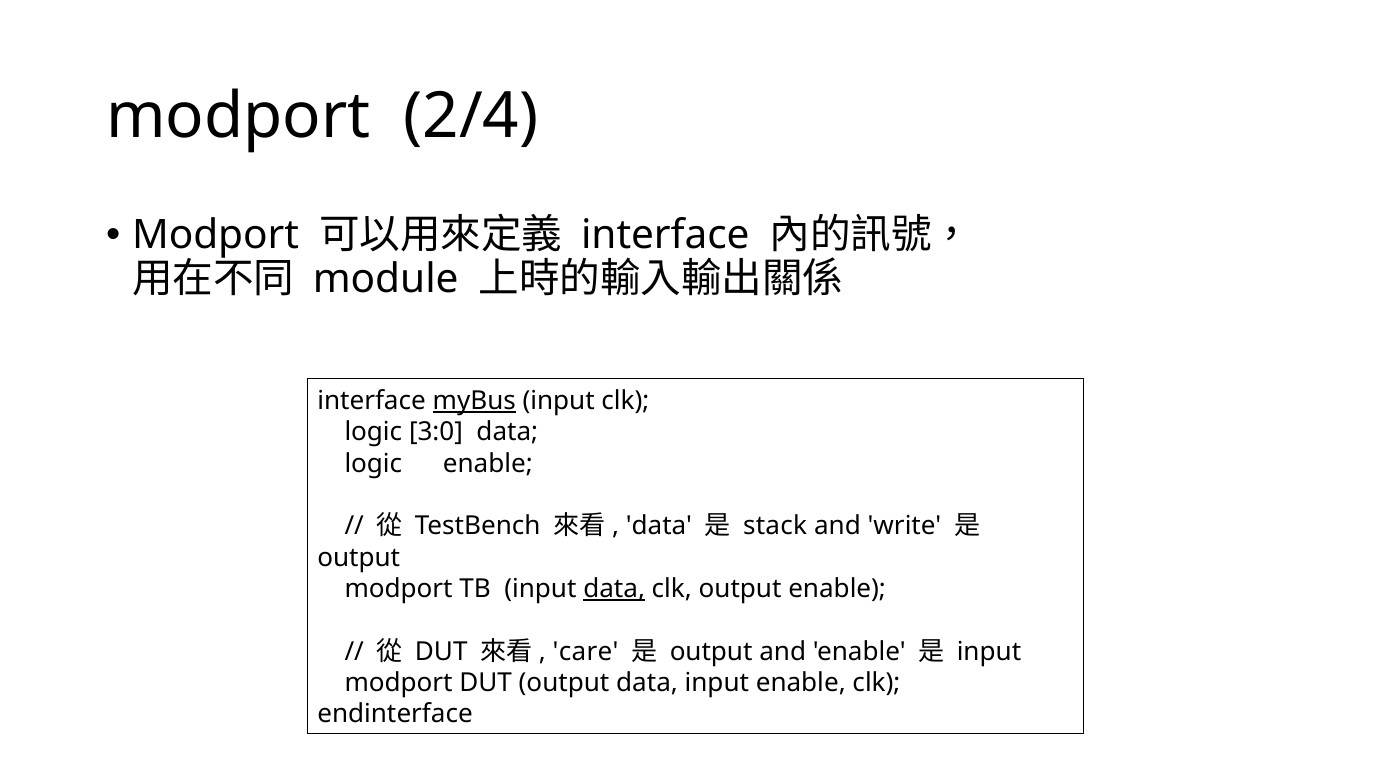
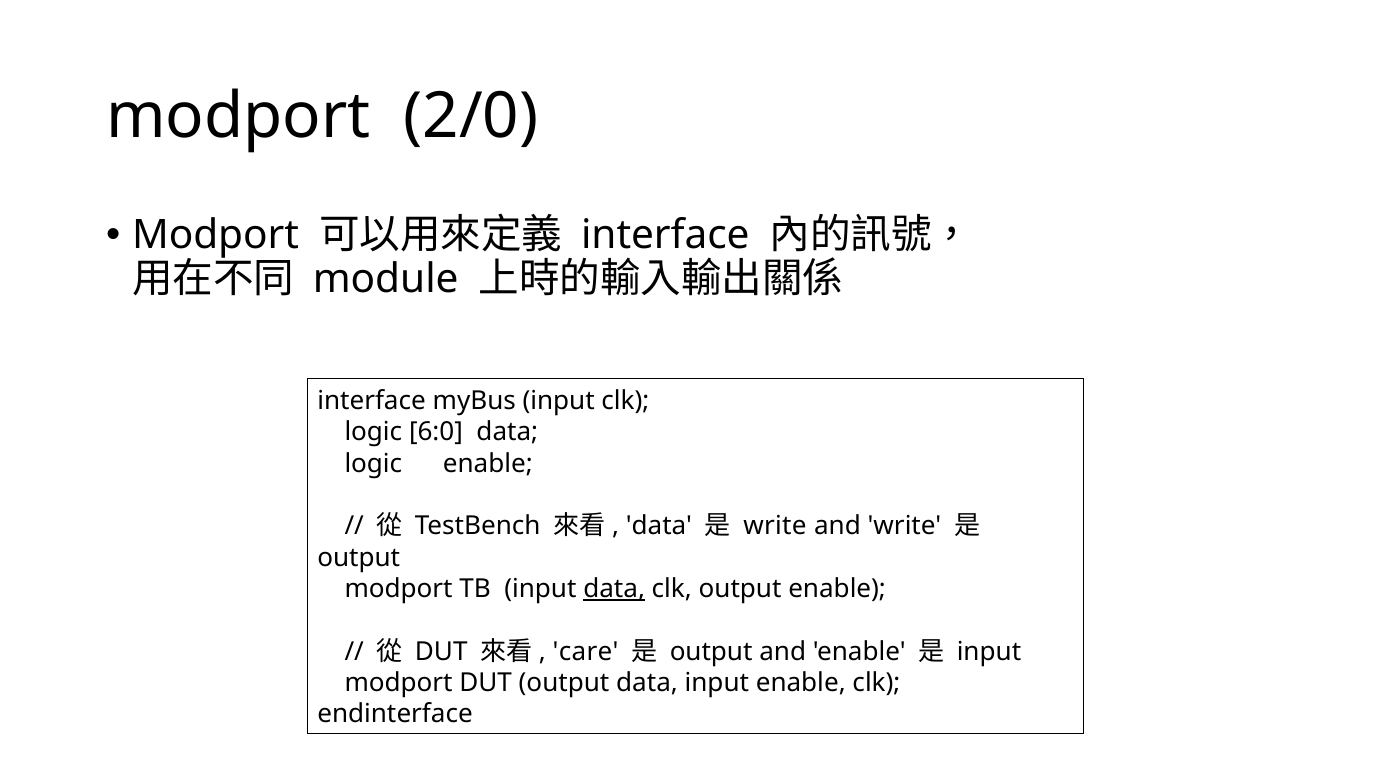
2/4: 2/4 -> 2/0 (471, 117)
myBus underline: present -> none (474, 401)
3:0: 3:0 -> 6:0 (436, 432)
stack: stack -> write (775, 526)
